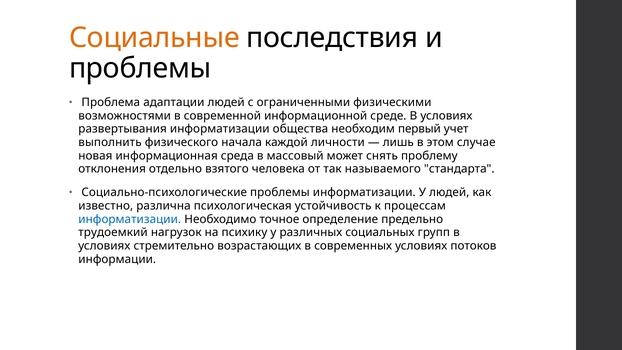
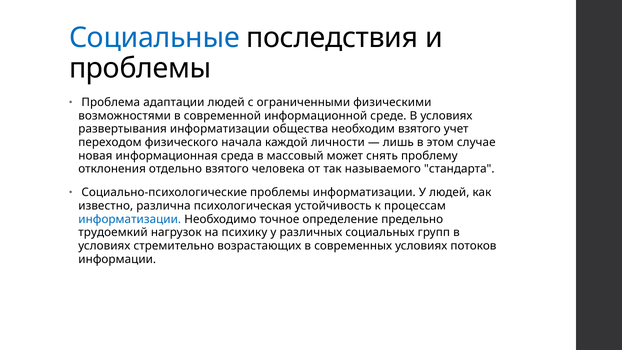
Социальные colour: orange -> blue (154, 38)
необходим первый: первый -> взятого (419, 129)
выполнить: выполнить -> переходом (110, 142)
